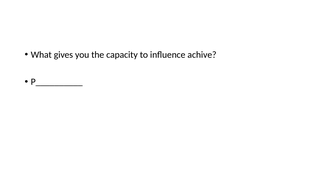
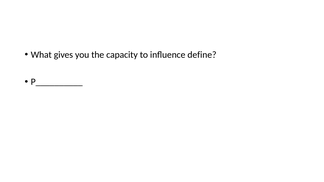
achive: achive -> define (202, 55)
